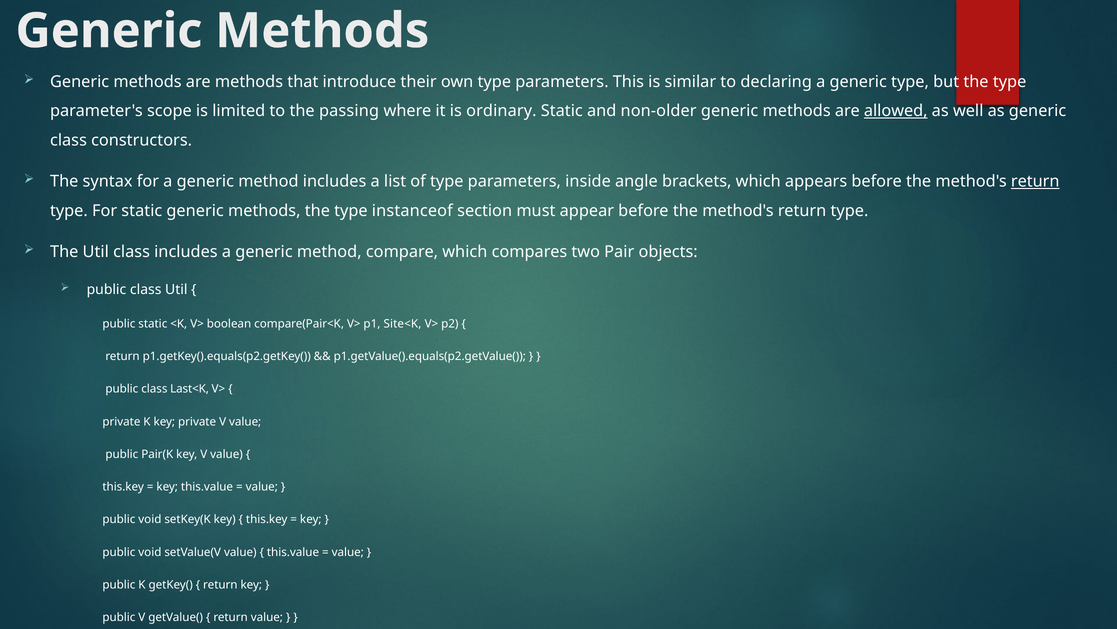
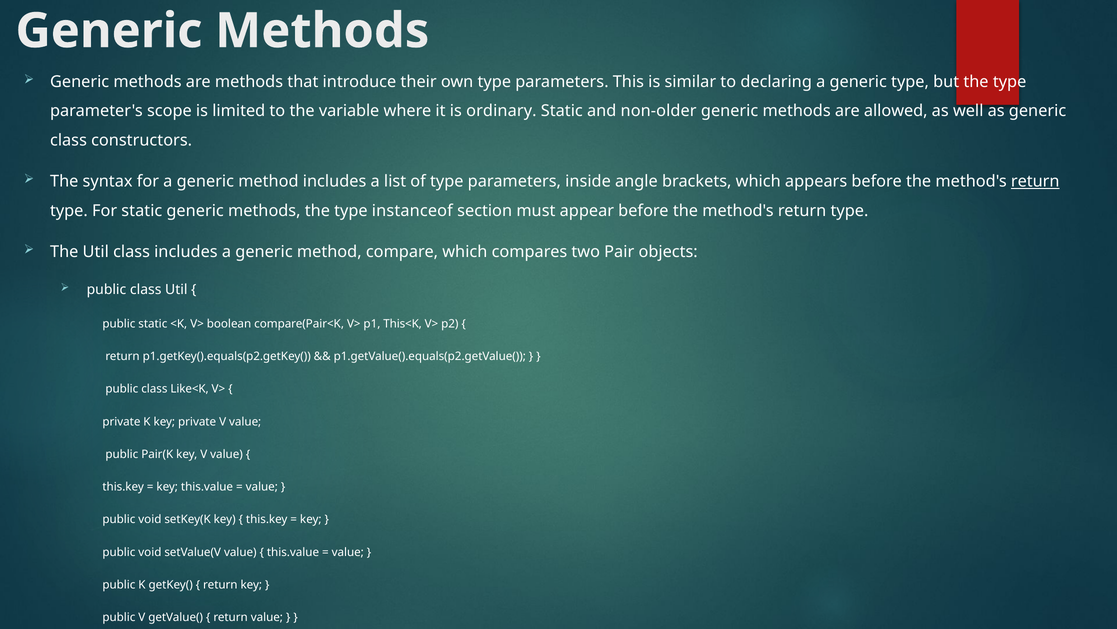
passing: passing -> variable (349, 111)
allowed underline: present -> none (896, 111)
Site<K: Site<K -> This<K (403, 323)
Last<K: Last<K -> Like<K (190, 389)
